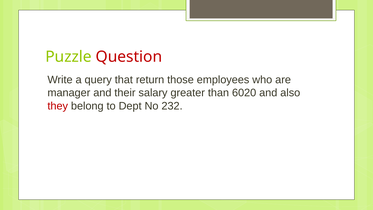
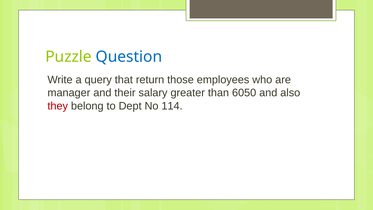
Question colour: red -> blue (129, 57)
6020: 6020 -> 6050 (244, 93)
232: 232 -> 114 (172, 106)
